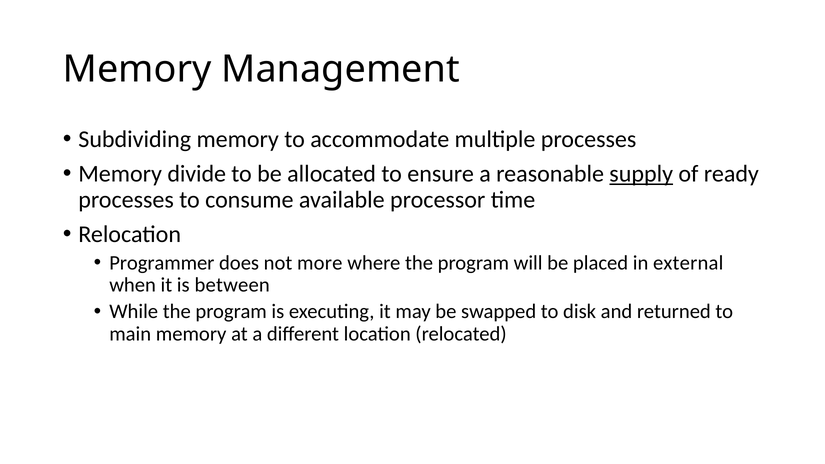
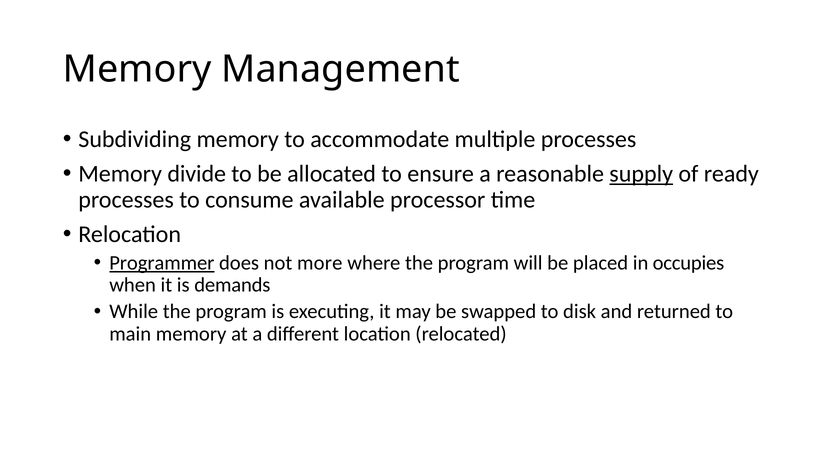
Programmer underline: none -> present (162, 263)
external: external -> occupies (688, 263)
between: between -> demands (232, 285)
